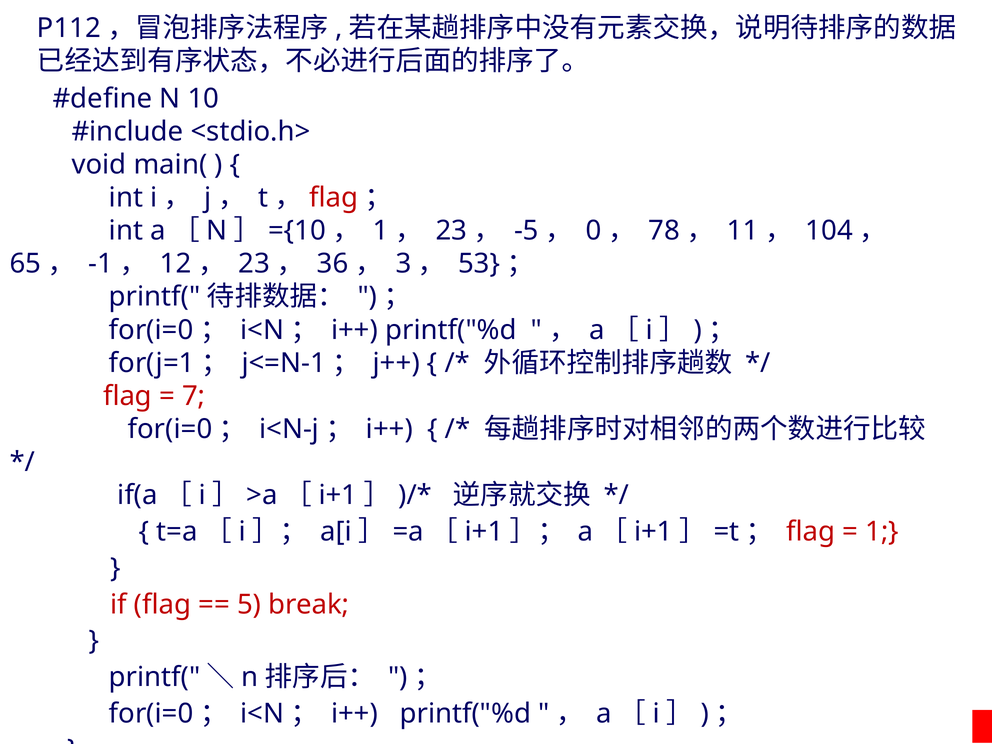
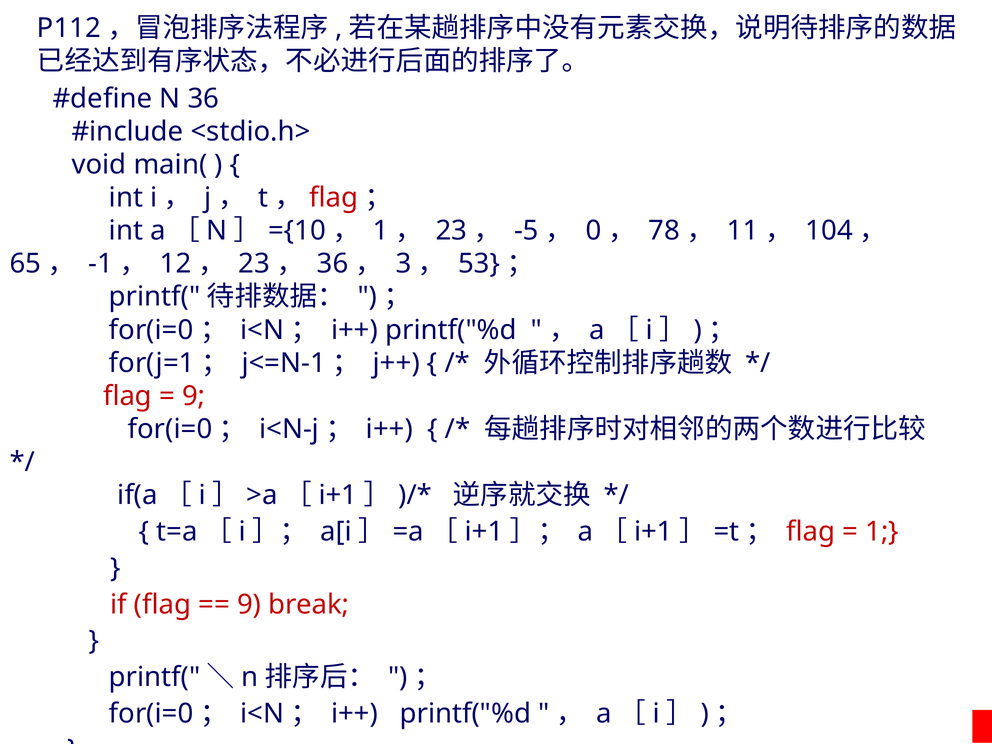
N 10: 10 -> 36 (203, 98)
7: 7 -> 9 (194, 396)
5: 5 -> 9 (249, 604)
